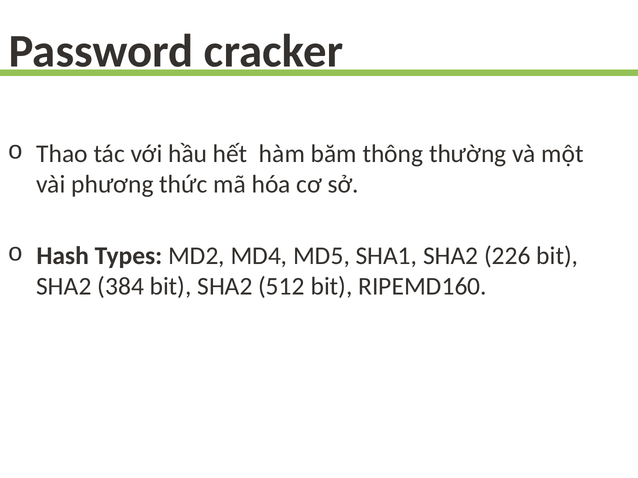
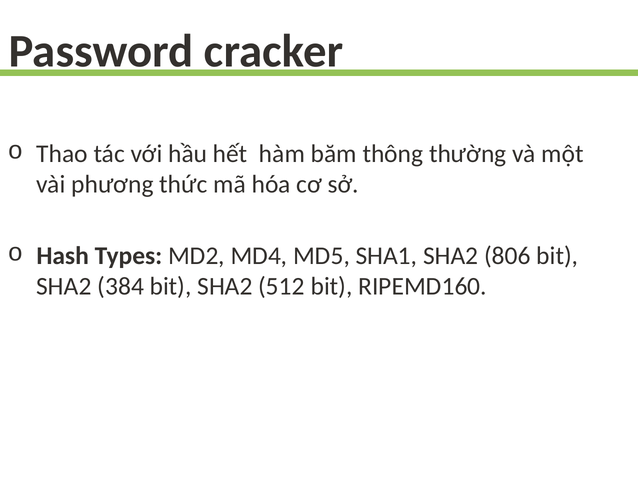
226: 226 -> 806 (507, 256)
